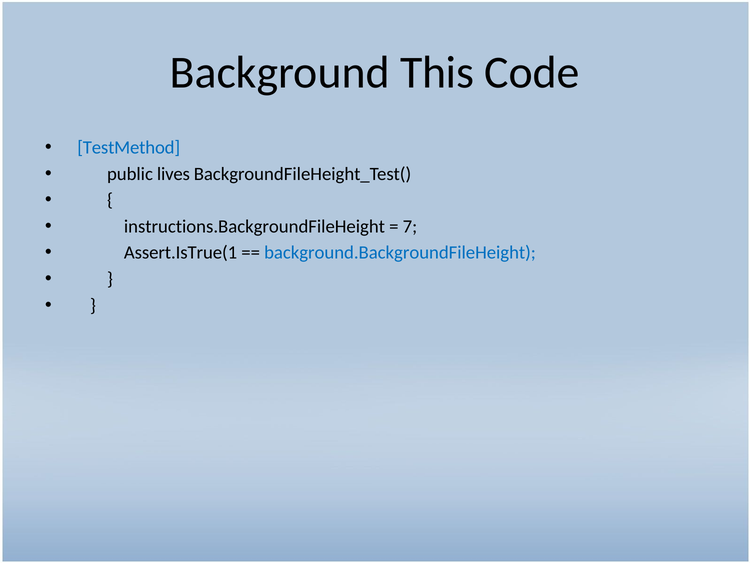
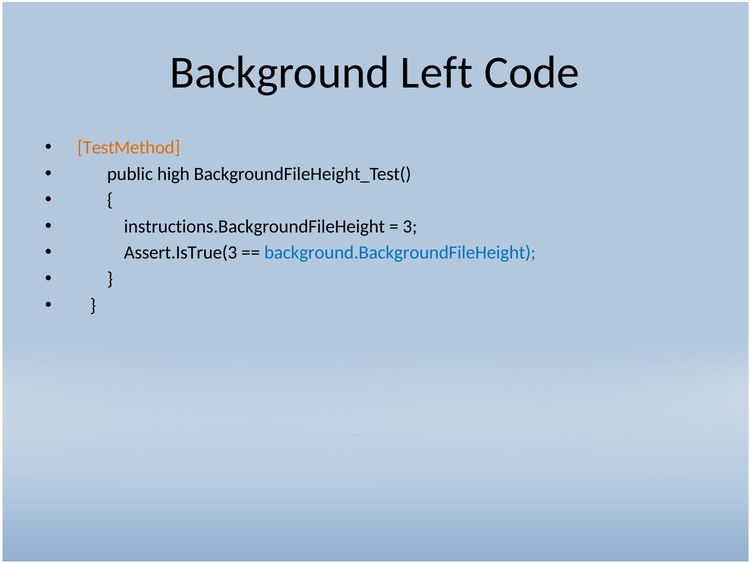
This: This -> Left (437, 73)
TestMethod colour: blue -> orange (129, 148)
lives: lives -> high (173, 174)
7: 7 -> 3 (410, 226)
Assert.IsTrue(1: Assert.IsTrue(1 -> Assert.IsTrue(3 (181, 253)
